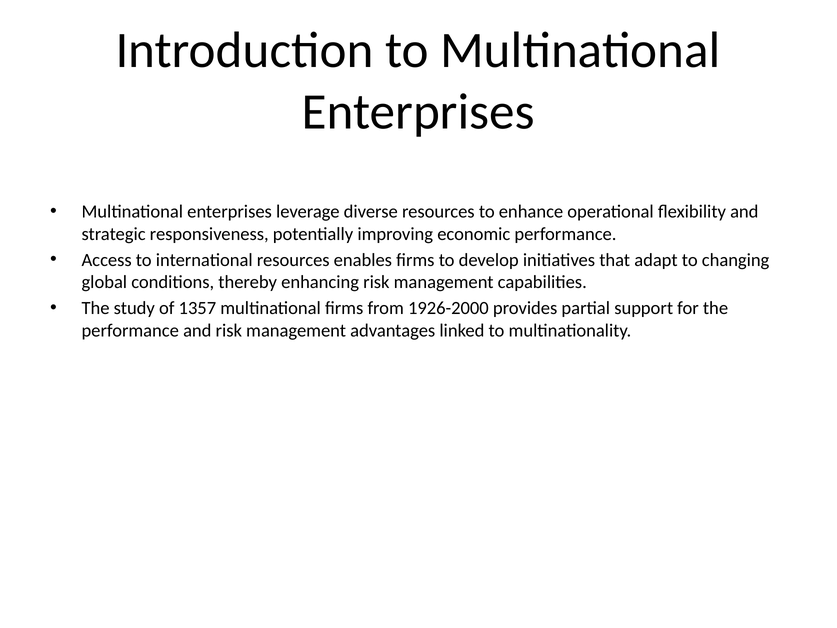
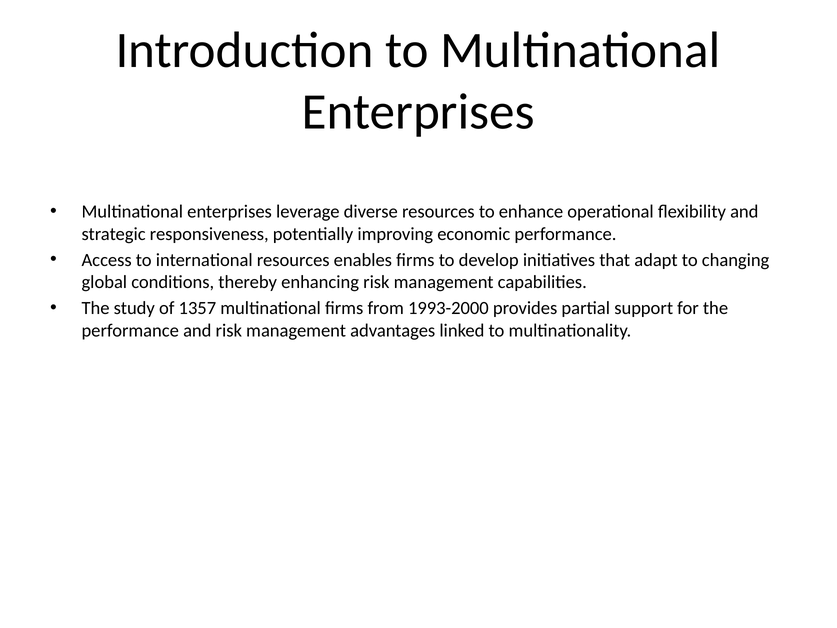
1926-2000: 1926-2000 -> 1993-2000 (448, 308)
